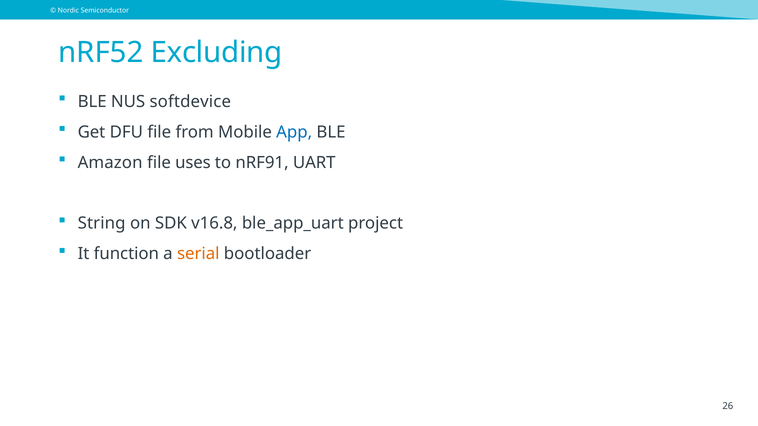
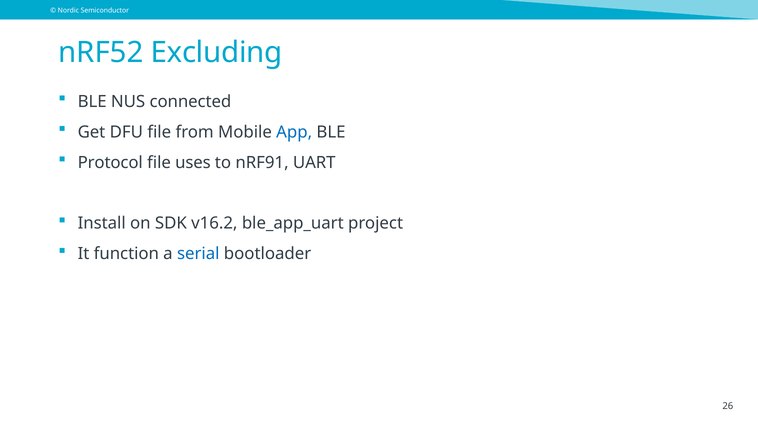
softdevice: softdevice -> connected (190, 102)
Amazon: Amazon -> Protocol (110, 163)
String: String -> Install (102, 224)
v16.8: v16.8 -> v16.2 (214, 224)
serial colour: orange -> blue (198, 254)
